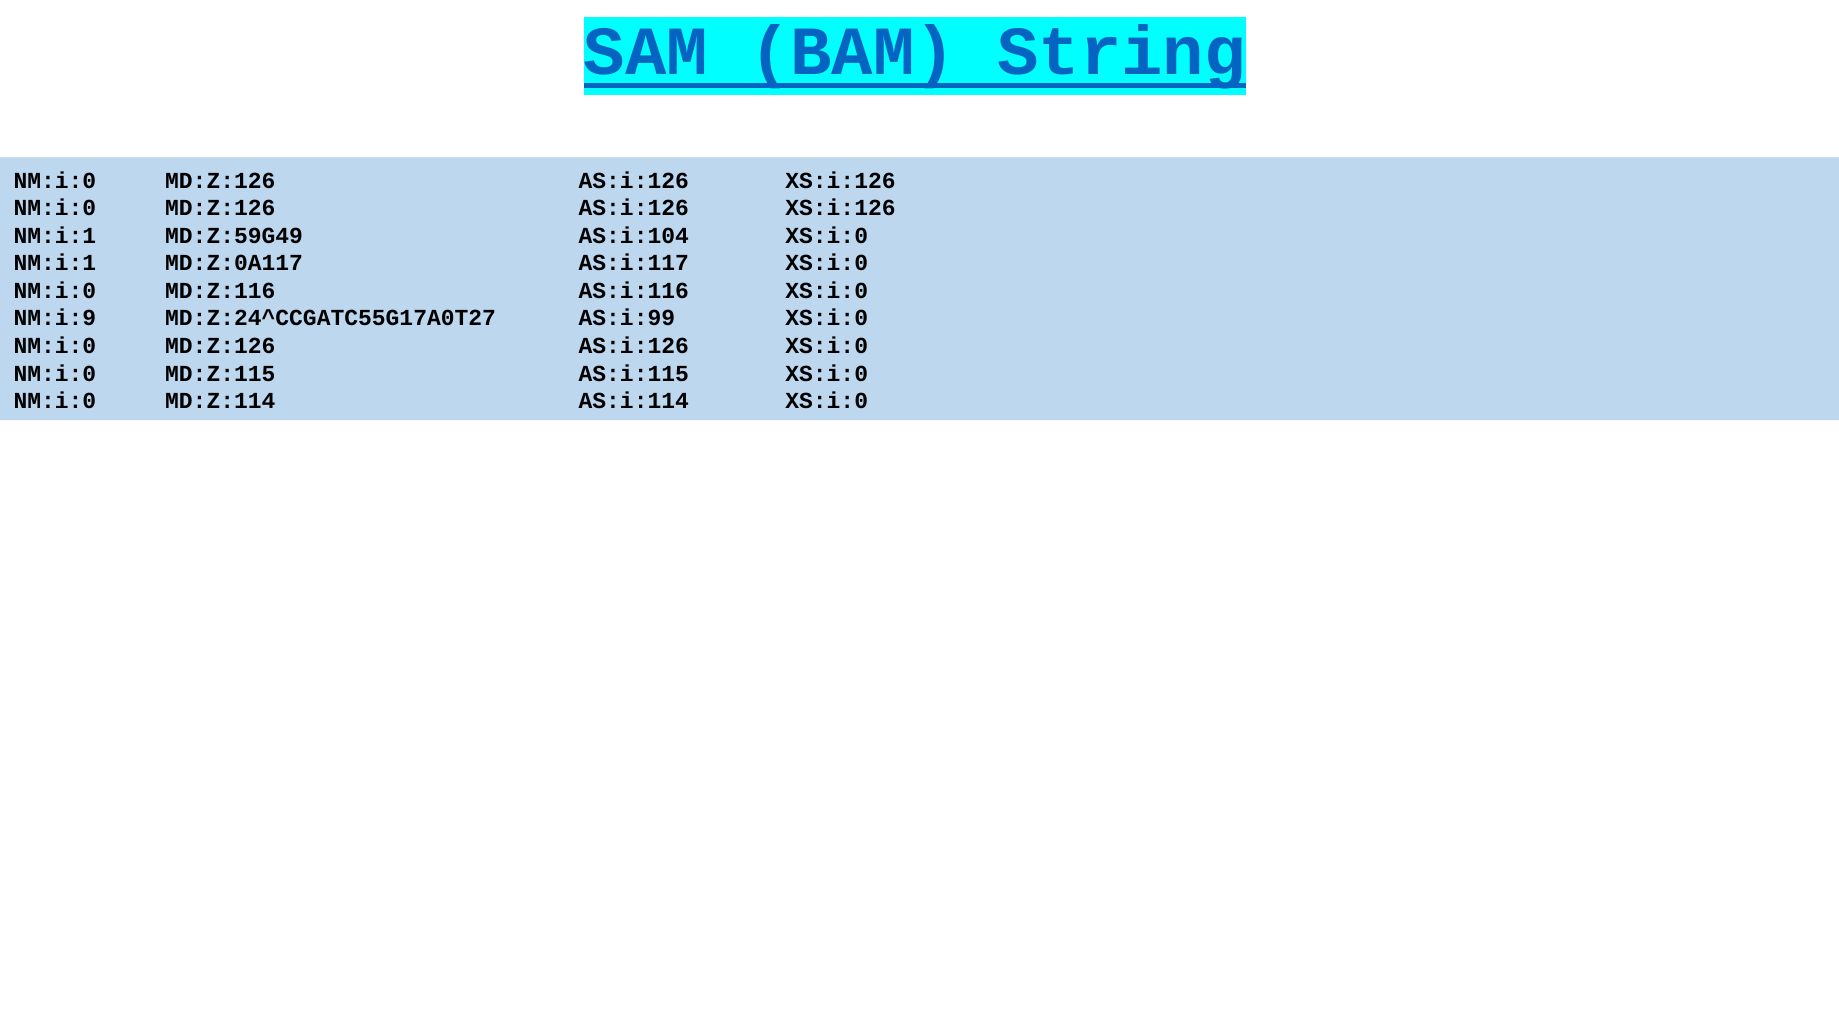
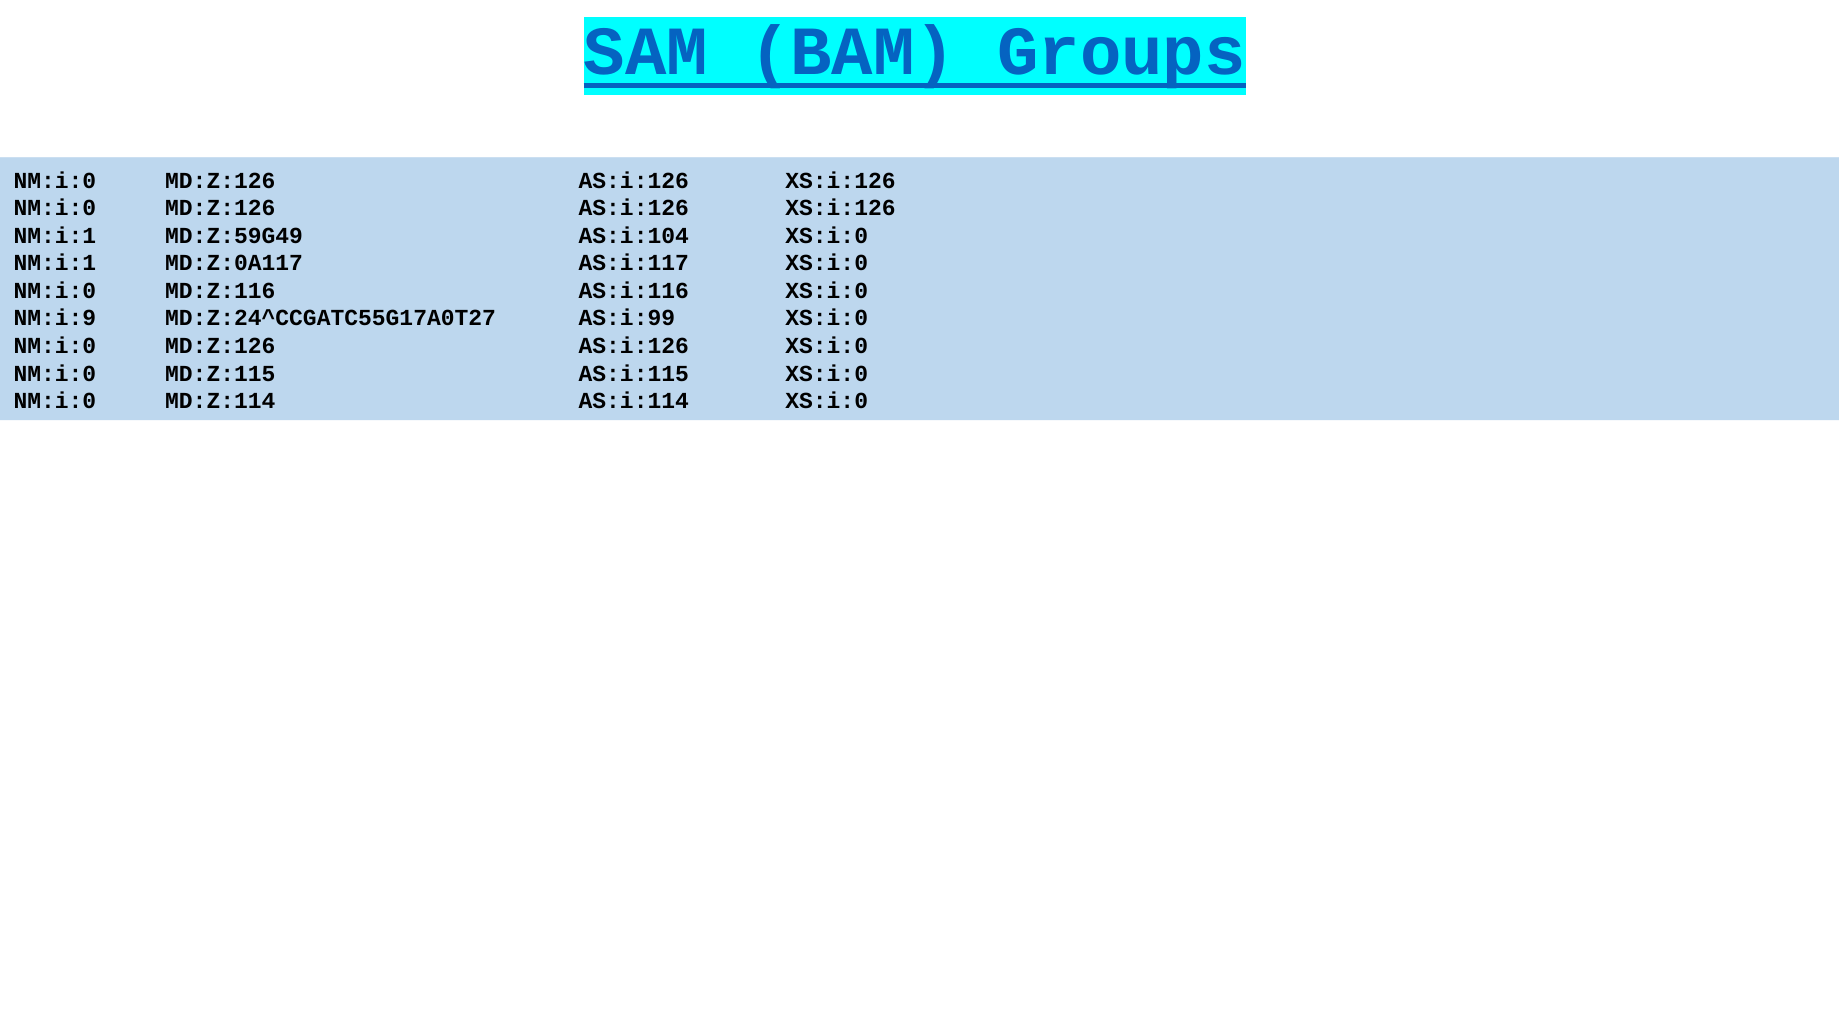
String: String -> Groups (1122, 52)
